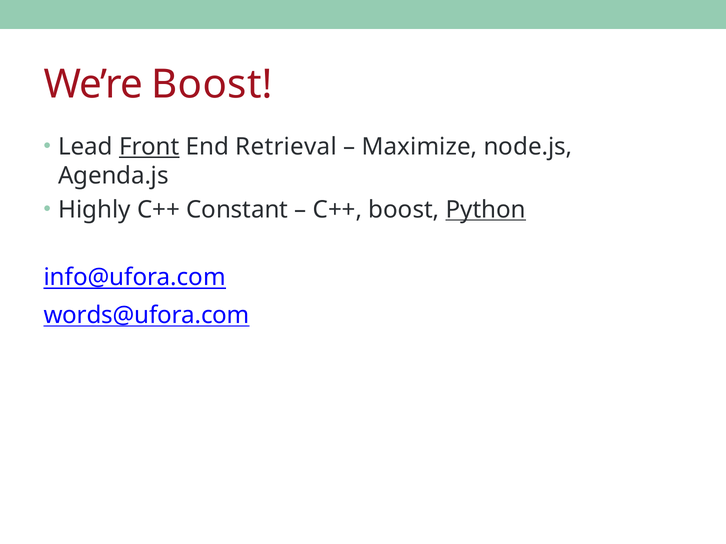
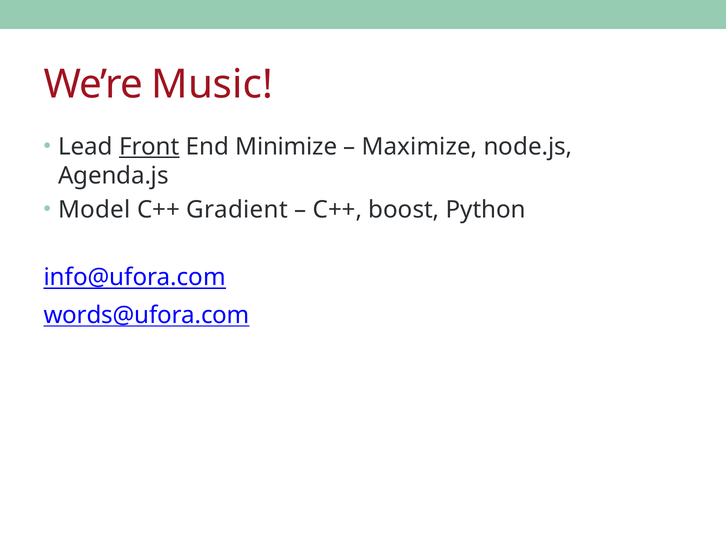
We’re Boost: Boost -> Music (212, 85)
Retrieval: Retrieval -> Minimize (286, 147)
Highly: Highly -> Model (94, 210)
Constant: Constant -> Gradient (237, 210)
Python underline: present -> none (486, 210)
